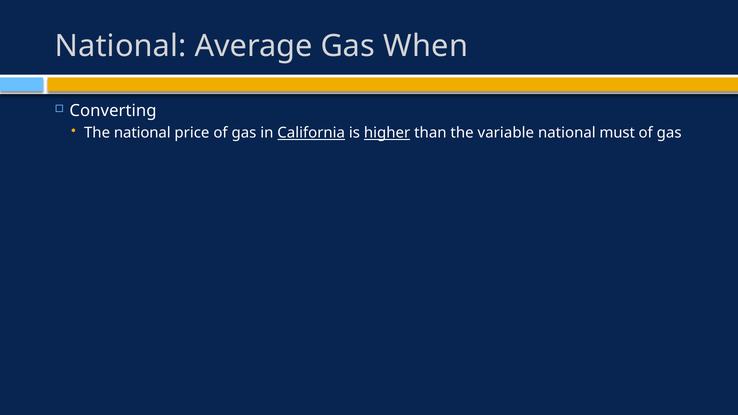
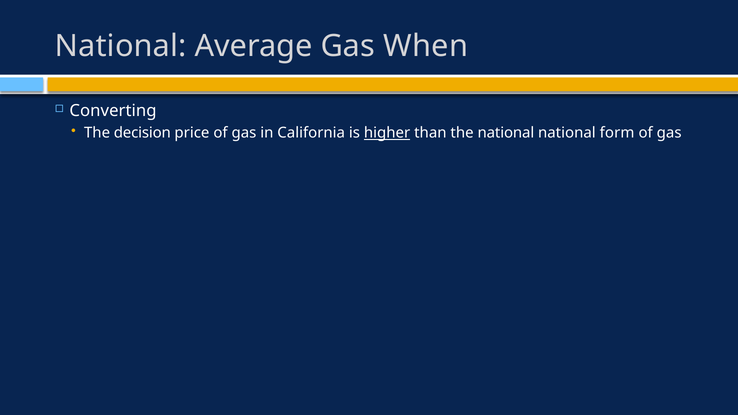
The national: national -> decision (142, 133)
California underline: present -> none (311, 133)
the variable: variable -> national (506, 133)
must: must -> form (617, 133)
